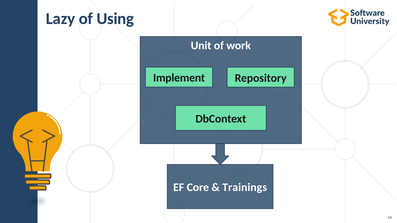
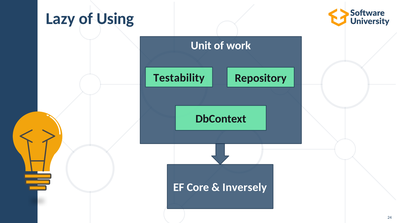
Implement: Implement -> Testability (179, 78)
Trainings: Trainings -> Inversely (245, 188)
